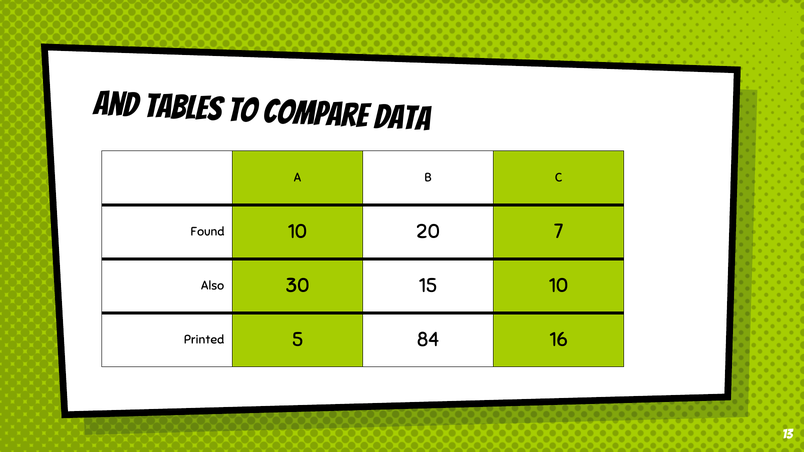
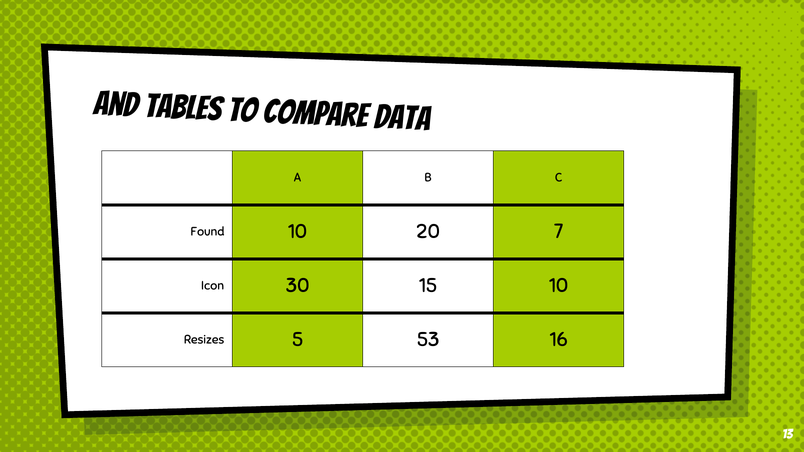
Also: Also -> Icon (213, 286)
Printed: Printed -> Resizes (204, 340)
84: 84 -> 53 (428, 340)
